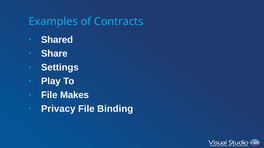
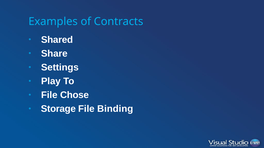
Makes: Makes -> Chose (74, 95)
Privacy: Privacy -> Storage (58, 109)
